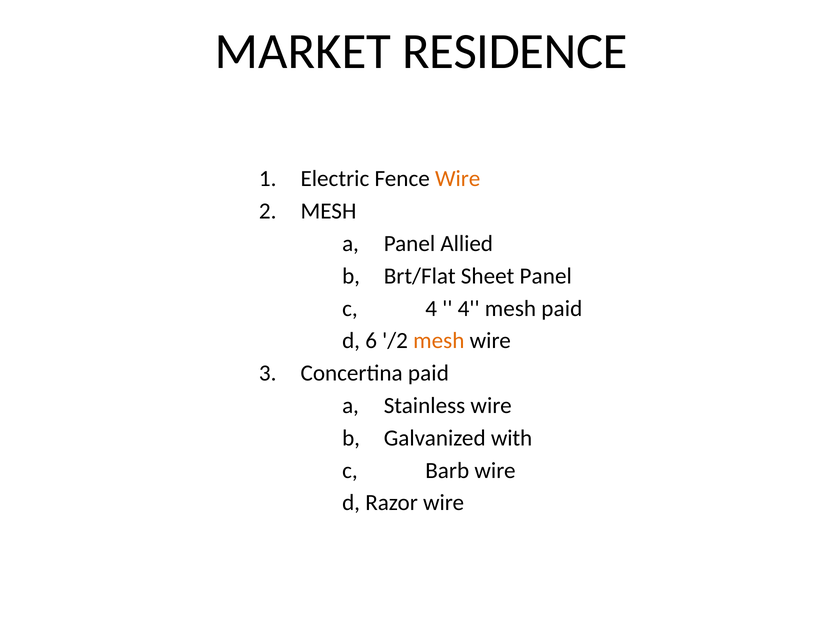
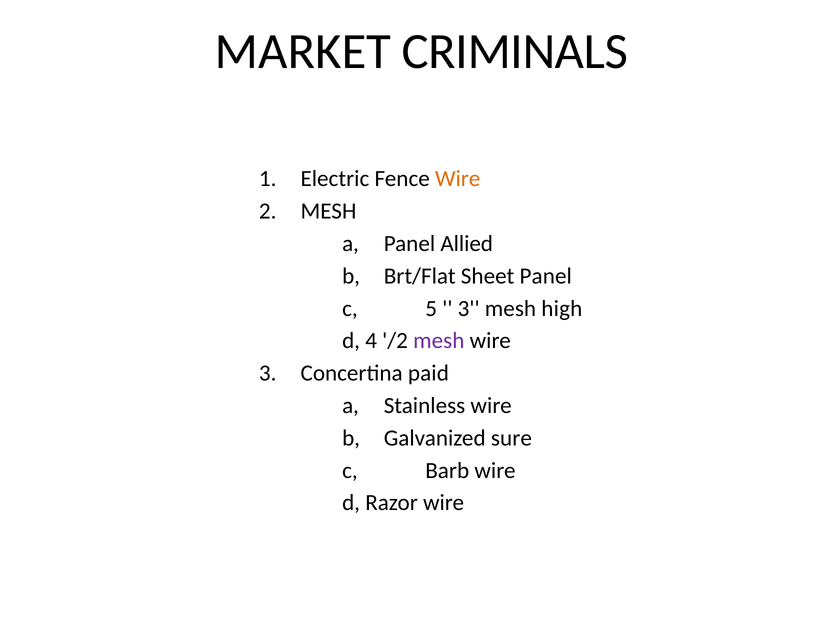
RESIDENCE: RESIDENCE -> CRIMINALS (515, 52)
c 4: 4 -> 5 (431, 308)
4: 4 -> 3 (469, 308)
mesh paid: paid -> high (562, 308)
6: 6 -> 4 (371, 341)
mesh colour: orange -> purple (439, 341)
with: with -> sure (511, 438)
